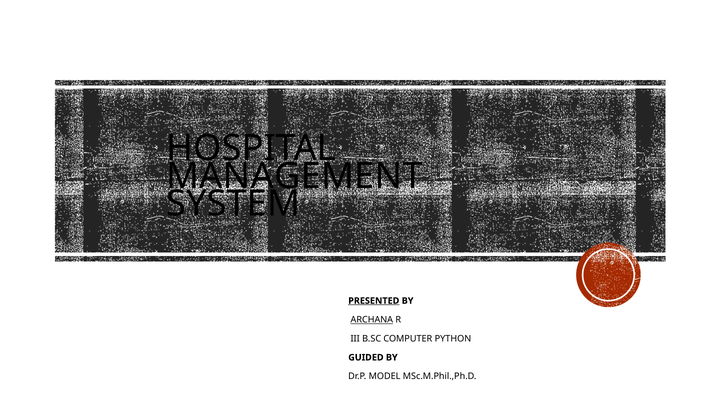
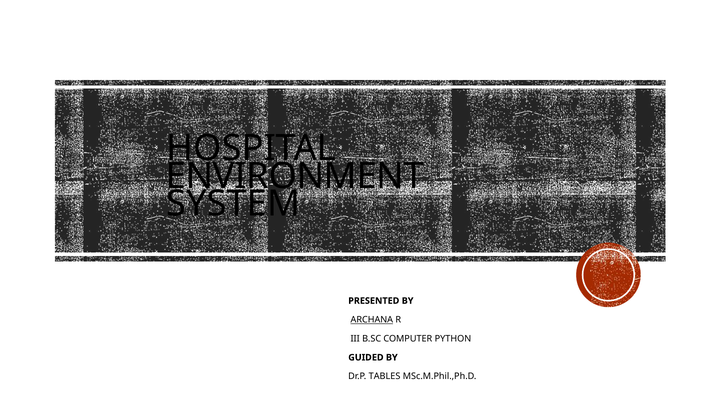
MANAGEMENT: MANAGEMENT -> ENVIRONMENT (295, 176)
PRESENTED underline: present -> none (374, 301)
MODEL: MODEL -> TABLES (385, 377)
